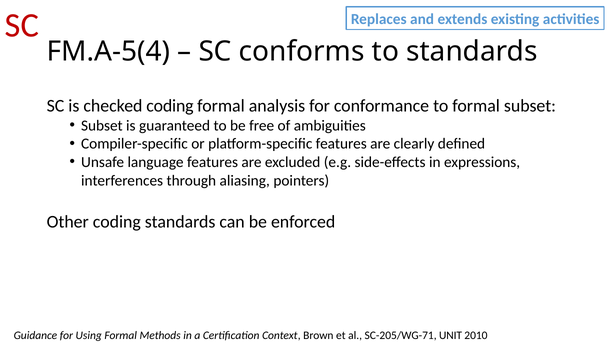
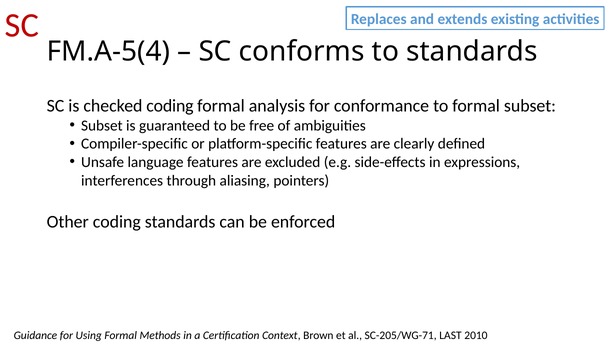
UNIT: UNIT -> LAST (450, 336)
